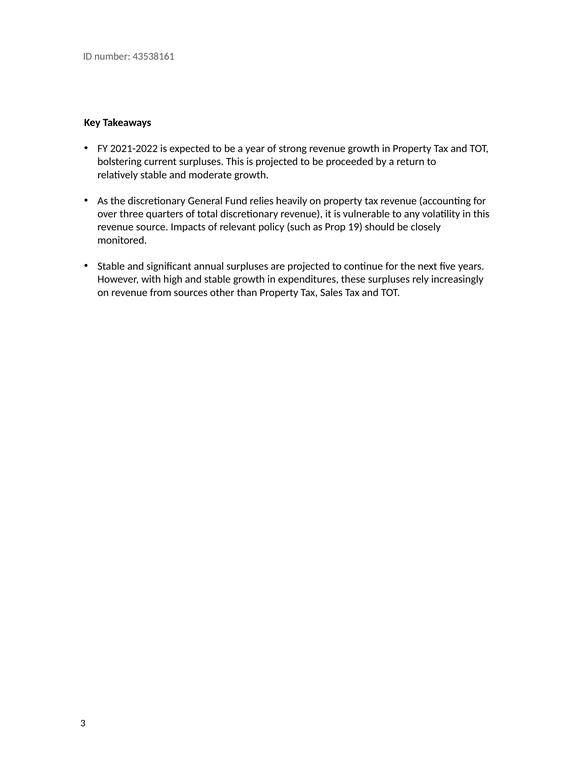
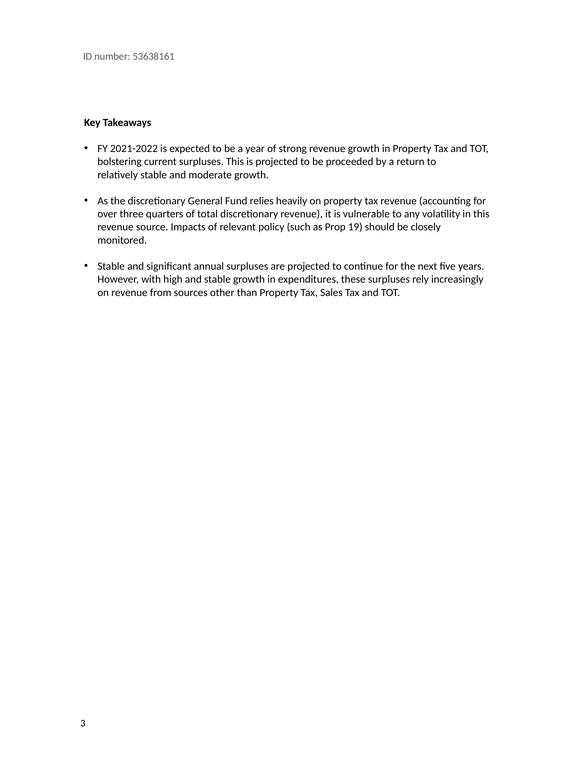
43538161: 43538161 -> 53638161 (154, 56)
